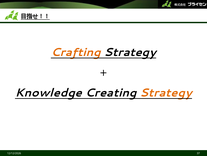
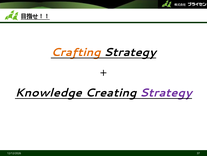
Strategy colour: orange -> purple (166, 92)
